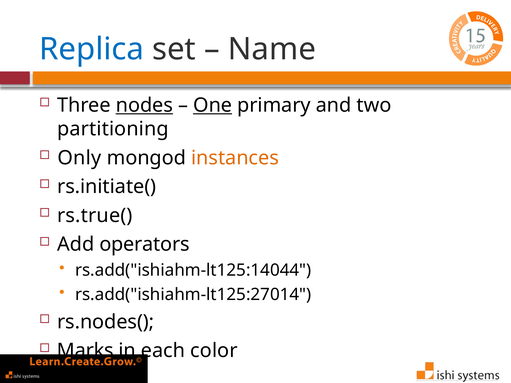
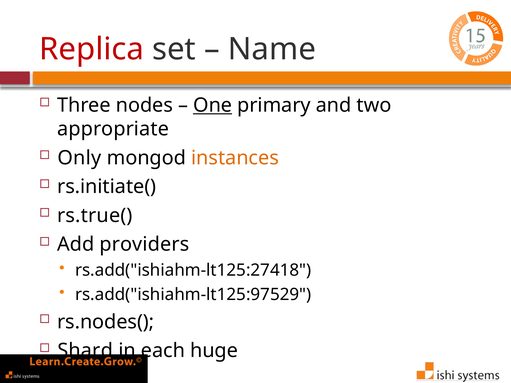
Replica colour: blue -> red (92, 49)
nodes underline: present -> none (144, 105)
partitioning: partitioning -> appropriate (113, 129)
operators: operators -> providers (144, 244)
rs.add("ishiahm-lt125:14044: rs.add("ishiahm-lt125:14044 -> rs.add("ishiahm-lt125:27418 (193, 270)
rs.add("ishiahm-lt125:27014: rs.add("ishiahm-lt125:27014 -> rs.add("ishiahm-lt125:97529 (193, 295)
Marks: Marks -> Shard (85, 351)
color: color -> huge (214, 351)
